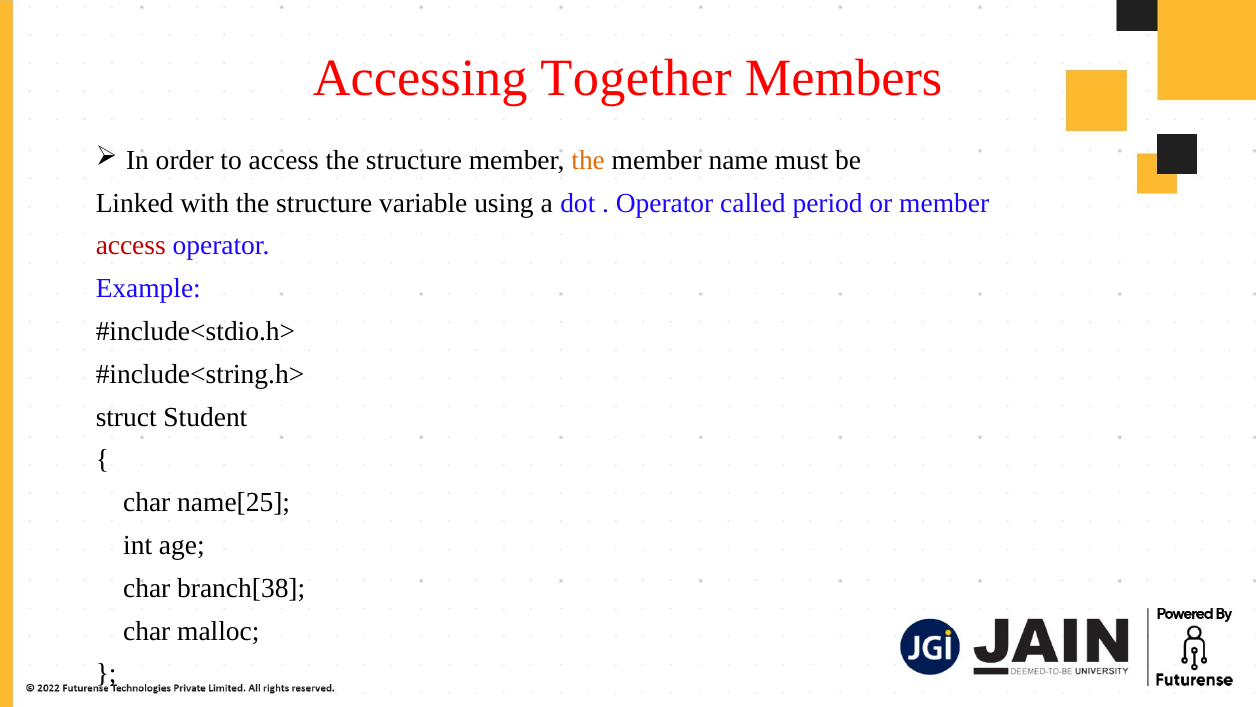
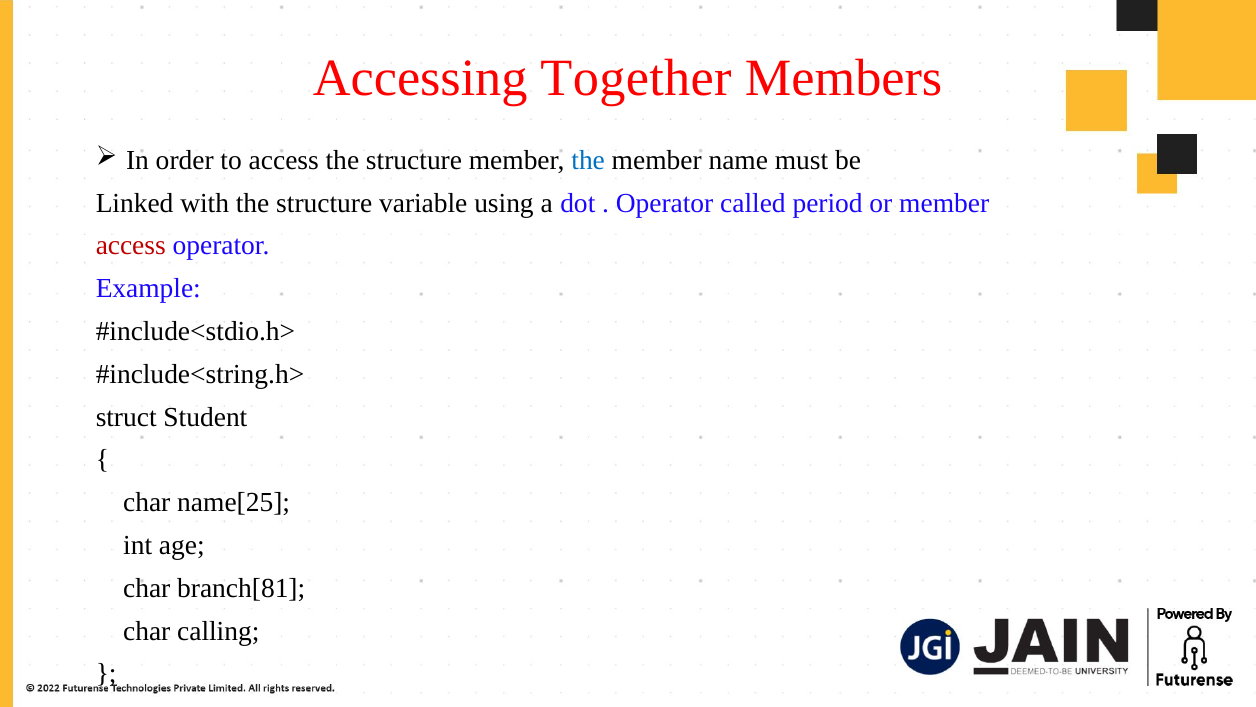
the colour: orange -> blue (588, 160)
branch[38: branch[38 -> branch[81 (241, 588)
malloc: malloc -> calling (218, 631)
